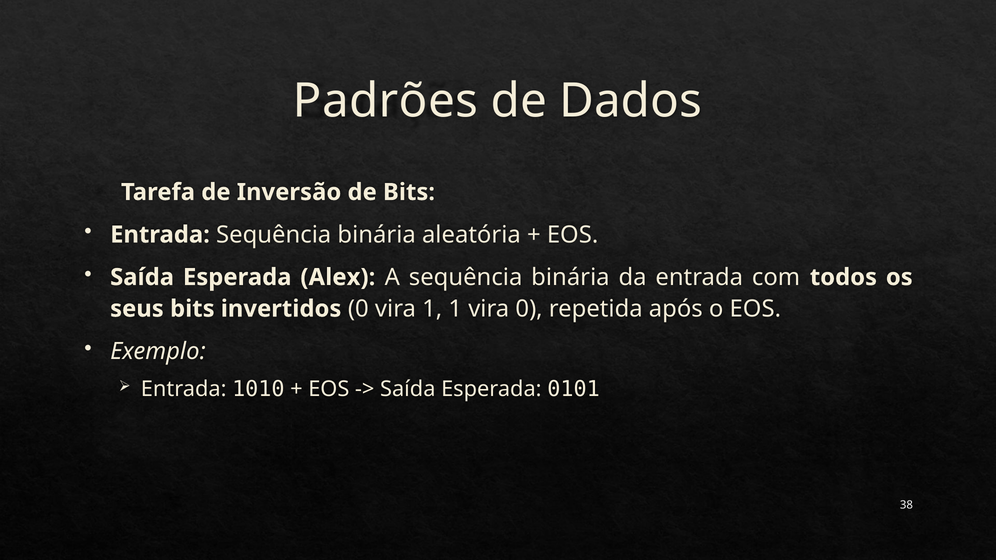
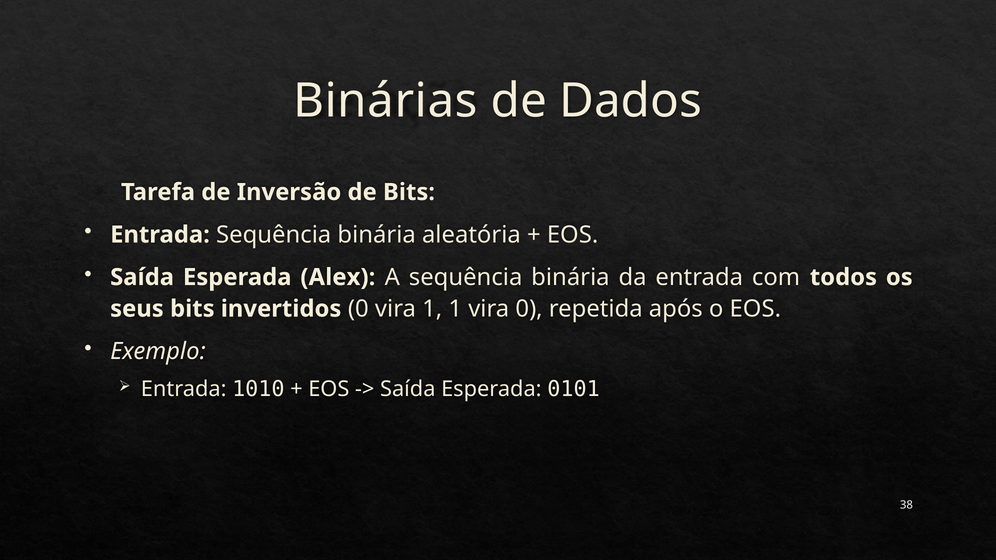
Padrões: Padrões -> Binárias (385, 101)
